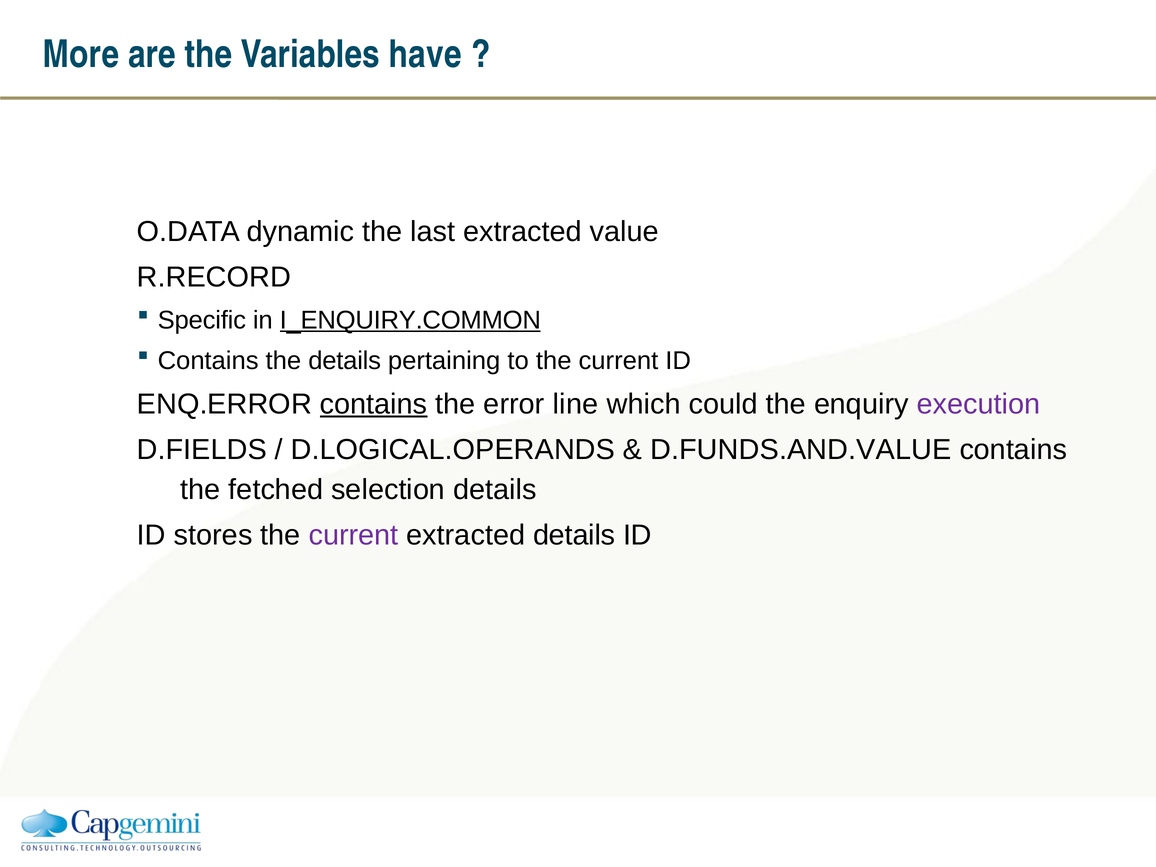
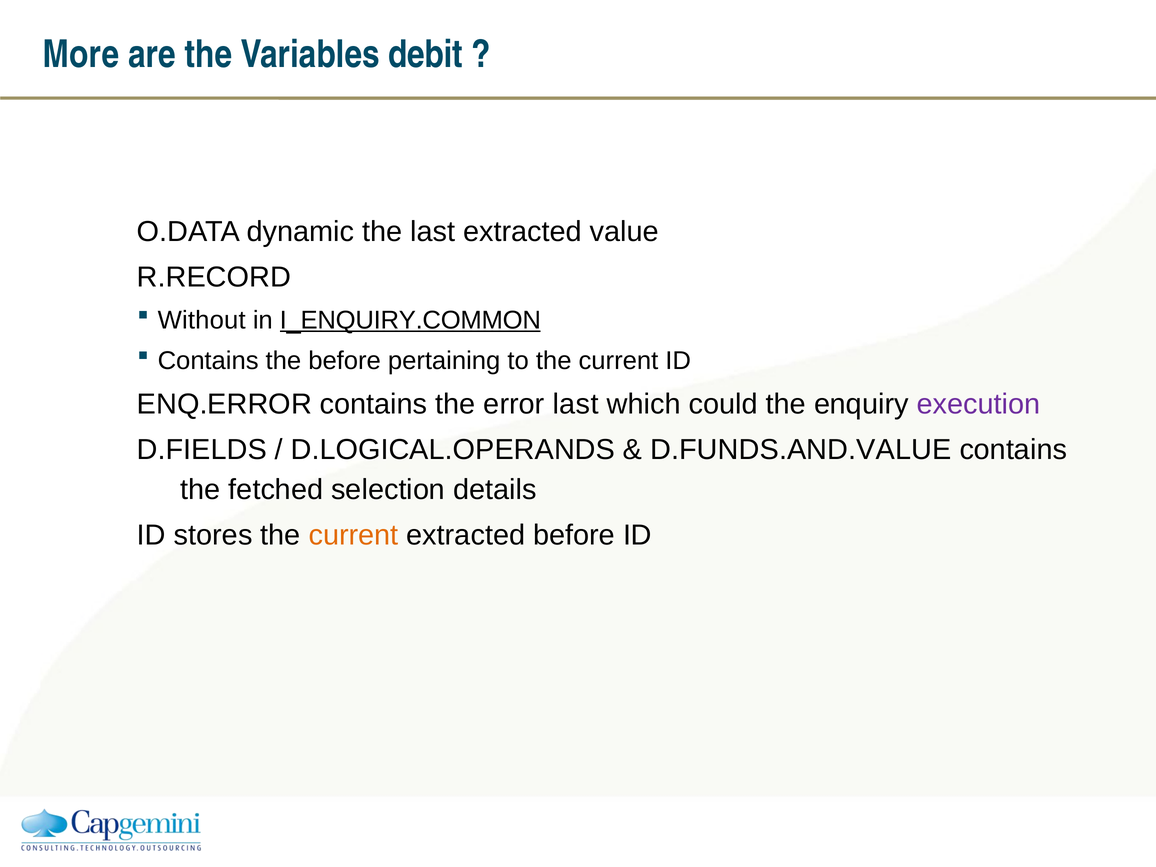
have: have -> debit (426, 55)
Specific: Specific -> Without (202, 320)
the details: details -> before (345, 361)
contains underline: present -> none (374, 404)
error line: line -> last (576, 404)
current colour: purple -> orange (354, 535)
extracted details: details -> before (574, 535)
